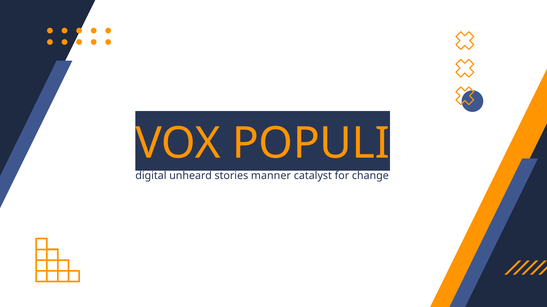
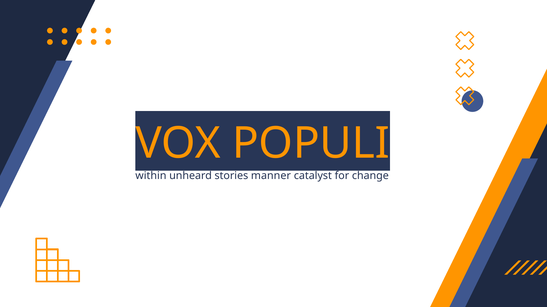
digital: digital -> within (151, 176)
